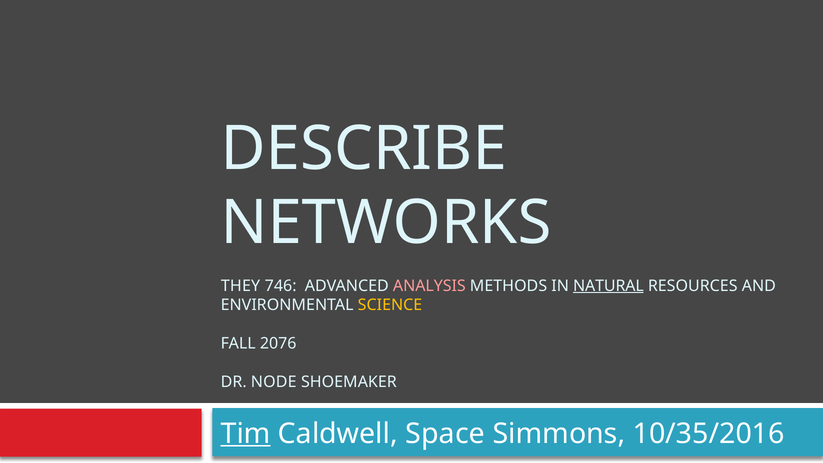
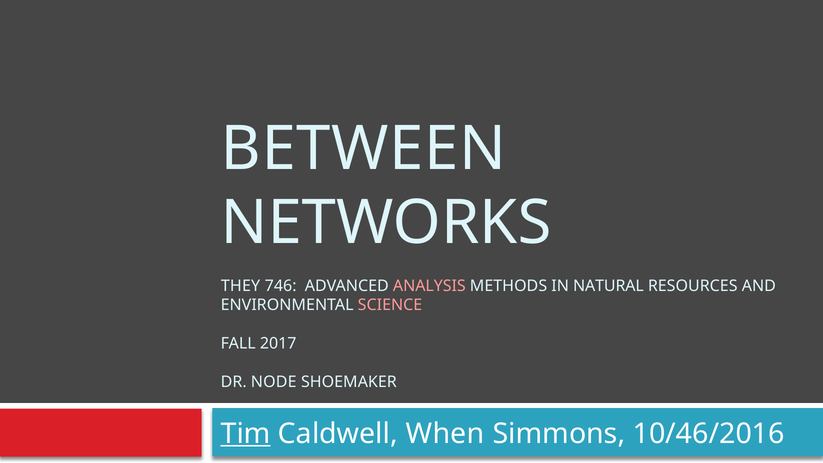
DESCRIBE: DESCRIBE -> BETWEEN (363, 149)
NATURAL underline: present -> none (608, 286)
SCIENCE colour: yellow -> pink (390, 305)
2076: 2076 -> 2017 (278, 343)
Space: Space -> When (445, 434)
10/35/2016: 10/35/2016 -> 10/46/2016 (709, 434)
